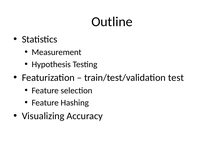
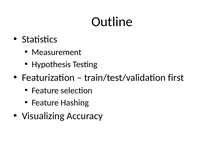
test: test -> first (176, 78)
